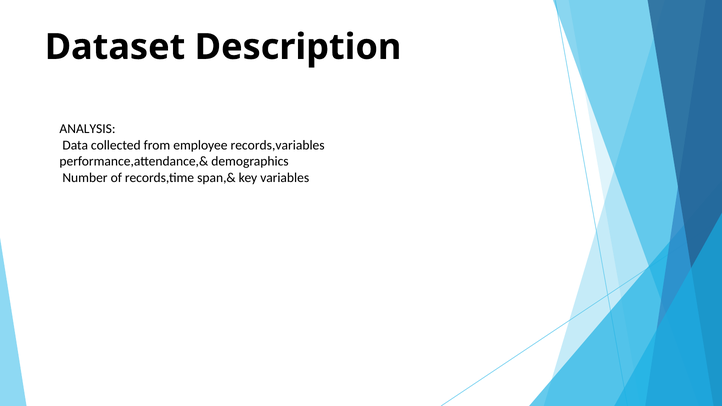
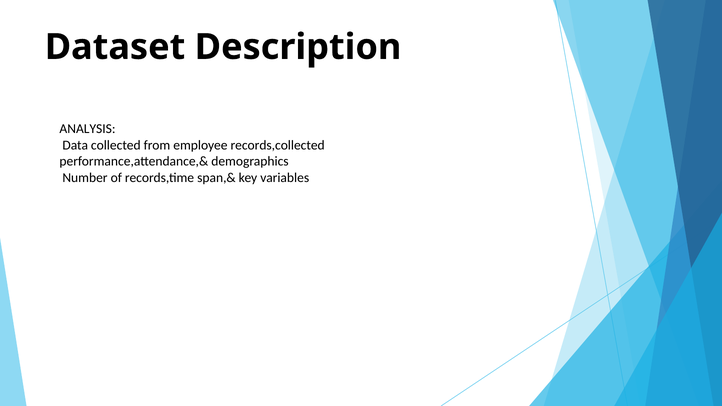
records,variables: records,variables -> records,collected (278, 145)
